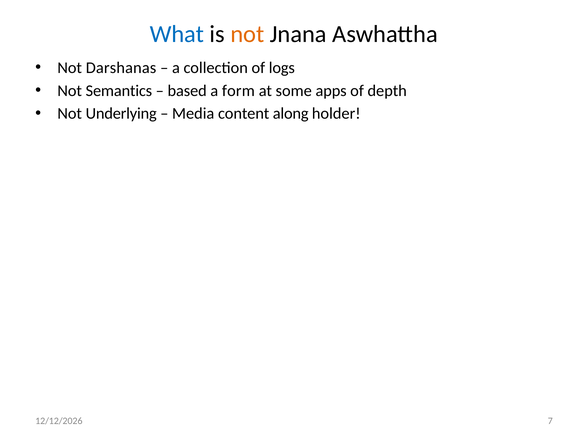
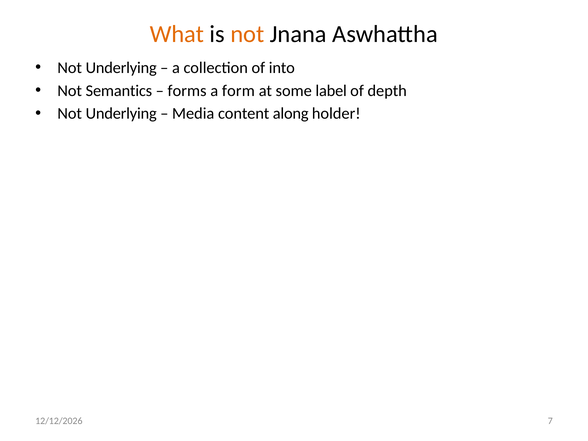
What colour: blue -> orange (177, 34)
Darshanas: Darshanas -> Underlying (121, 68)
logs: logs -> into (282, 68)
based: based -> forms (187, 91)
apps: apps -> label (331, 91)
